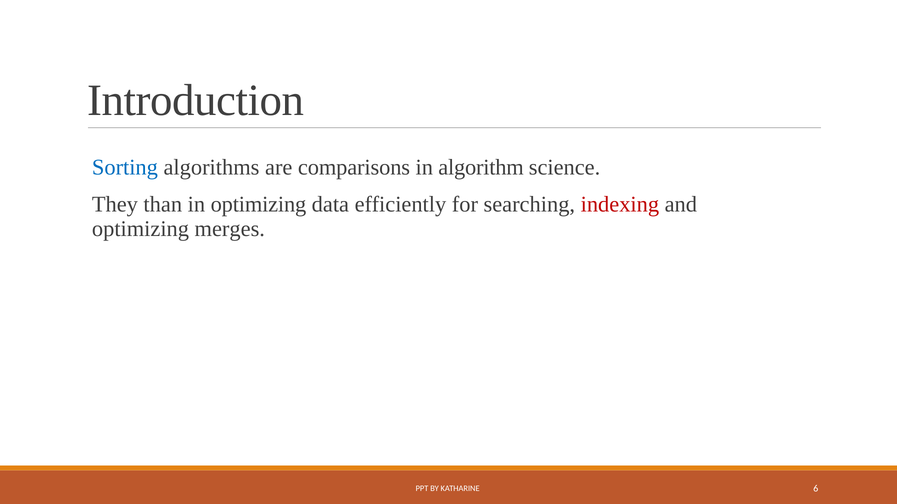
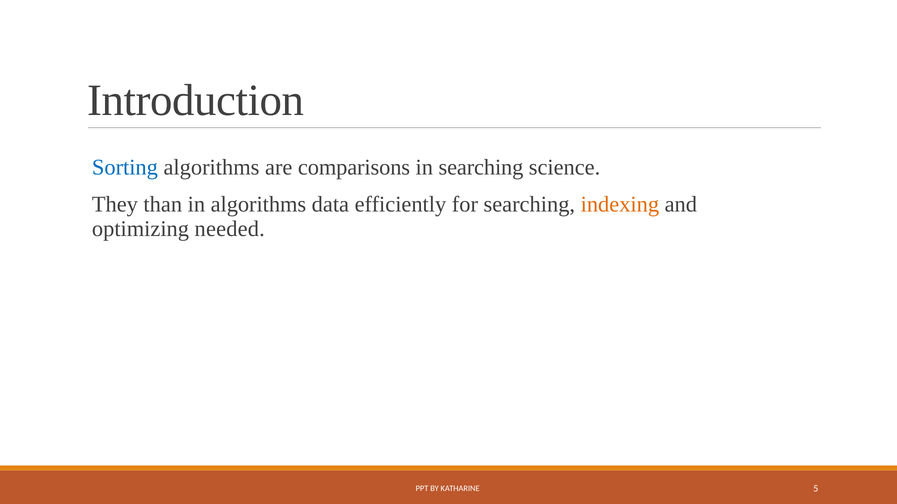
in algorithm: algorithm -> searching (481, 167)
in optimizing: optimizing -> algorithms (258, 205)
indexing colour: red -> orange (620, 205)
merges: merges -> needed (230, 229)
6: 6 -> 5 (816, 489)
